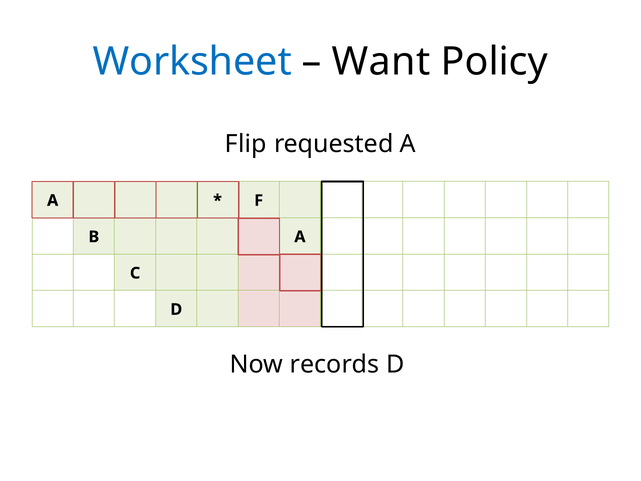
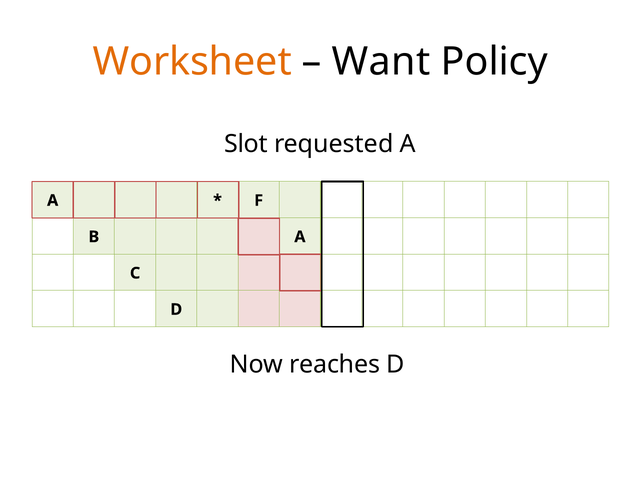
Worksheet colour: blue -> orange (192, 62)
Flip: Flip -> Slot (246, 144)
records: records -> reaches (335, 364)
